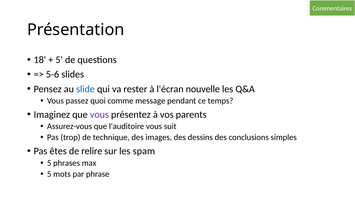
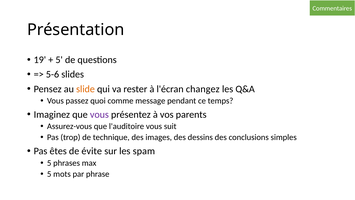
18: 18 -> 19 (40, 60)
slide colour: blue -> orange (85, 89)
nouvelle: nouvelle -> changez (203, 89)
relire: relire -> évite (92, 151)
